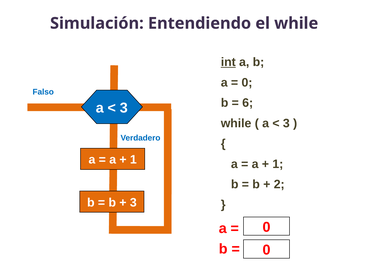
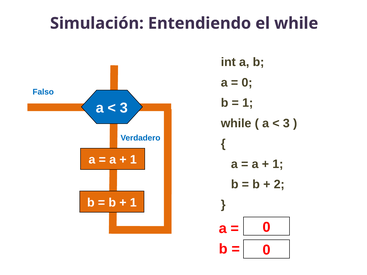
int underline: present -> none (228, 62)
6: 6 -> 1 (248, 103)
3: 3 -> 1 (133, 203)
